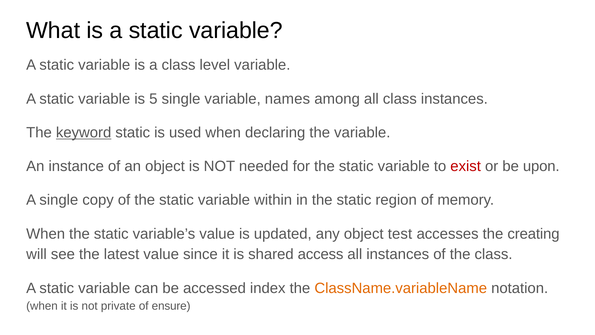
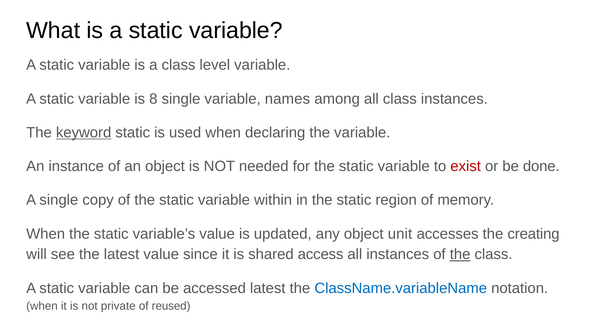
5: 5 -> 8 (153, 99)
upon: upon -> done (541, 166)
test: test -> unit (400, 234)
the underline: none -> present (460, 254)
accessed index: index -> latest (268, 288)
ClassName.variableName colour: orange -> blue (401, 288)
ensure: ensure -> reused (171, 306)
